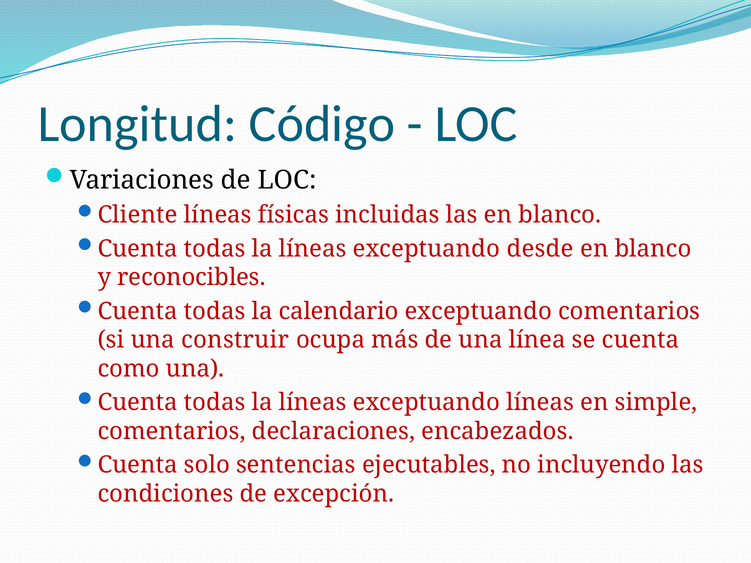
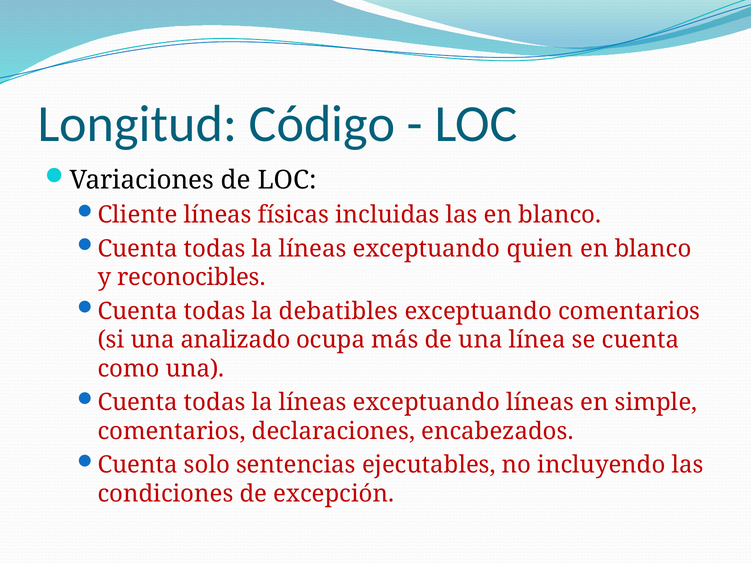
desde: desde -> quien (540, 249)
calendario: calendario -> debatibles (338, 311)
construir: construir -> analizado (235, 340)
